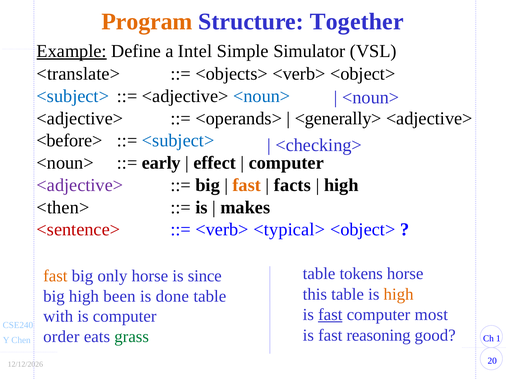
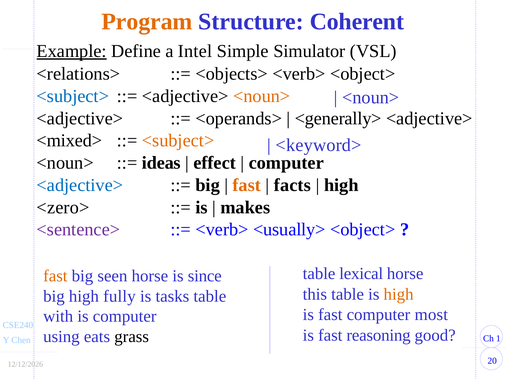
Together: Together -> Coherent (357, 22)
<translate>: <translate> -> <relations> (78, 74)
<noun> colour: blue -> orange (262, 96)
<before>: <before> -> <mixed> (69, 141)
<subject> colour: blue -> orange (178, 141)
<checking>: <checking> -> <keyword> (319, 145)
early: early -> ideas (161, 163)
<adjective> colour: purple -> blue (80, 185)
<then>: <then> -> <zero> (63, 208)
<sentence> colour: red -> purple (78, 230)
<typical>: <typical> -> <usually> (289, 230)
tokens: tokens -> lexical (361, 274)
only: only -> seen (112, 276)
been: been -> fully (119, 296)
done: done -> tasks (172, 296)
fast underline: present -> none (330, 315)
order: order -> using (61, 337)
grass colour: green -> black (132, 337)
